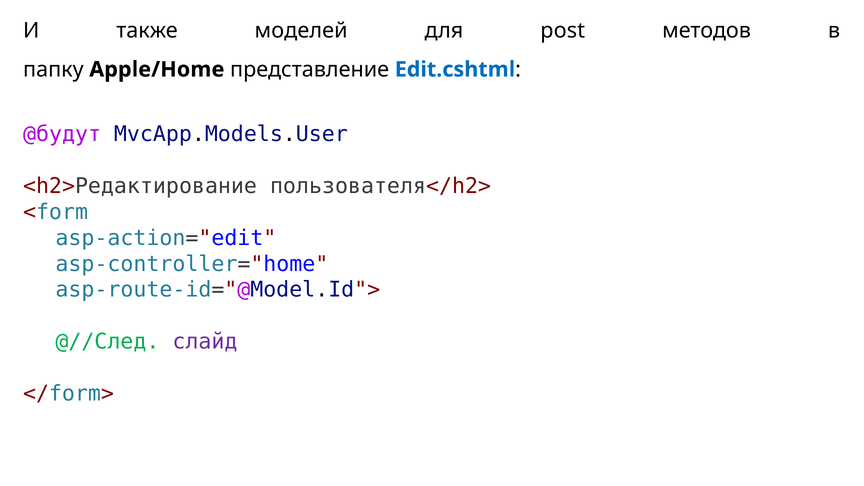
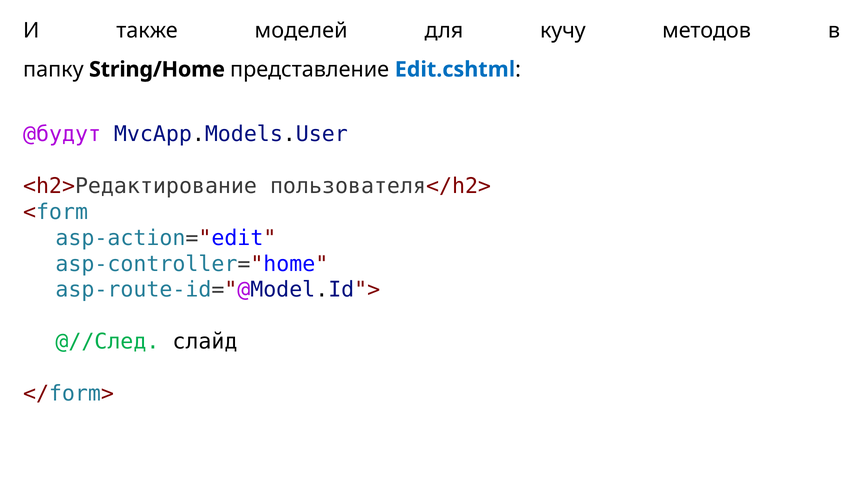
post: post -> кучу (563, 31)
Apple/Home: Apple/Home -> String/Home (157, 69)
слайд colour: purple -> black (205, 342)
